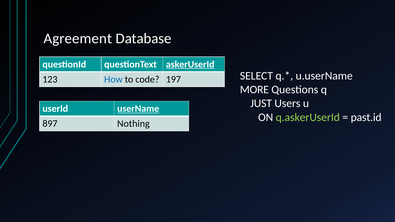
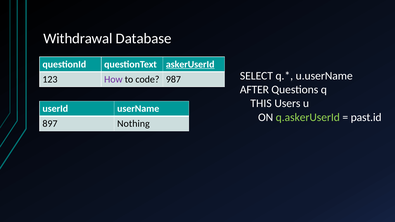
Agreement: Agreement -> Withdrawal (78, 38)
How colour: blue -> purple (113, 79)
197: 197 -> 987 (173, 79)
MORE: MORE -> AFTER (254, 90)
JUST: JUST -> THIS (261, 104)
userName underline: present -> none (138, 109)
